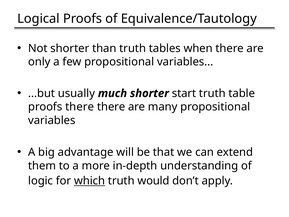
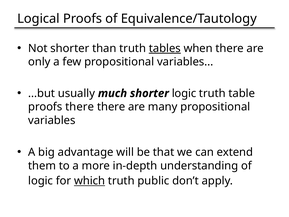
tables underline: none -> present (165, 48)
shorter start: start -> logic (184, 93)
would: would -> public (153, 181)
